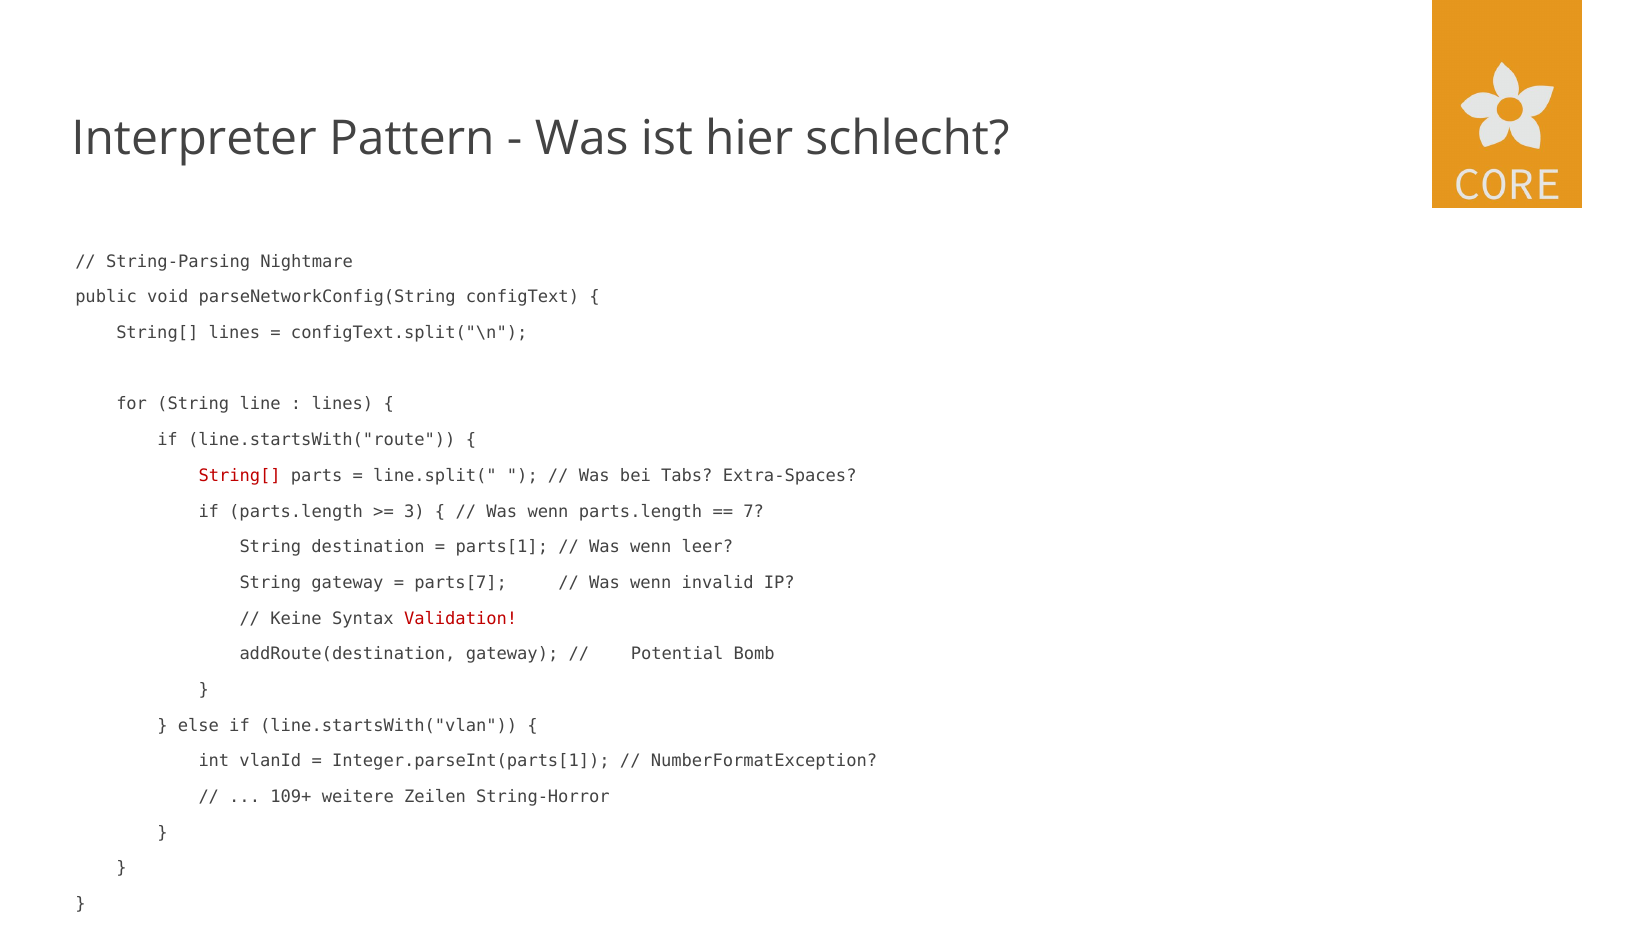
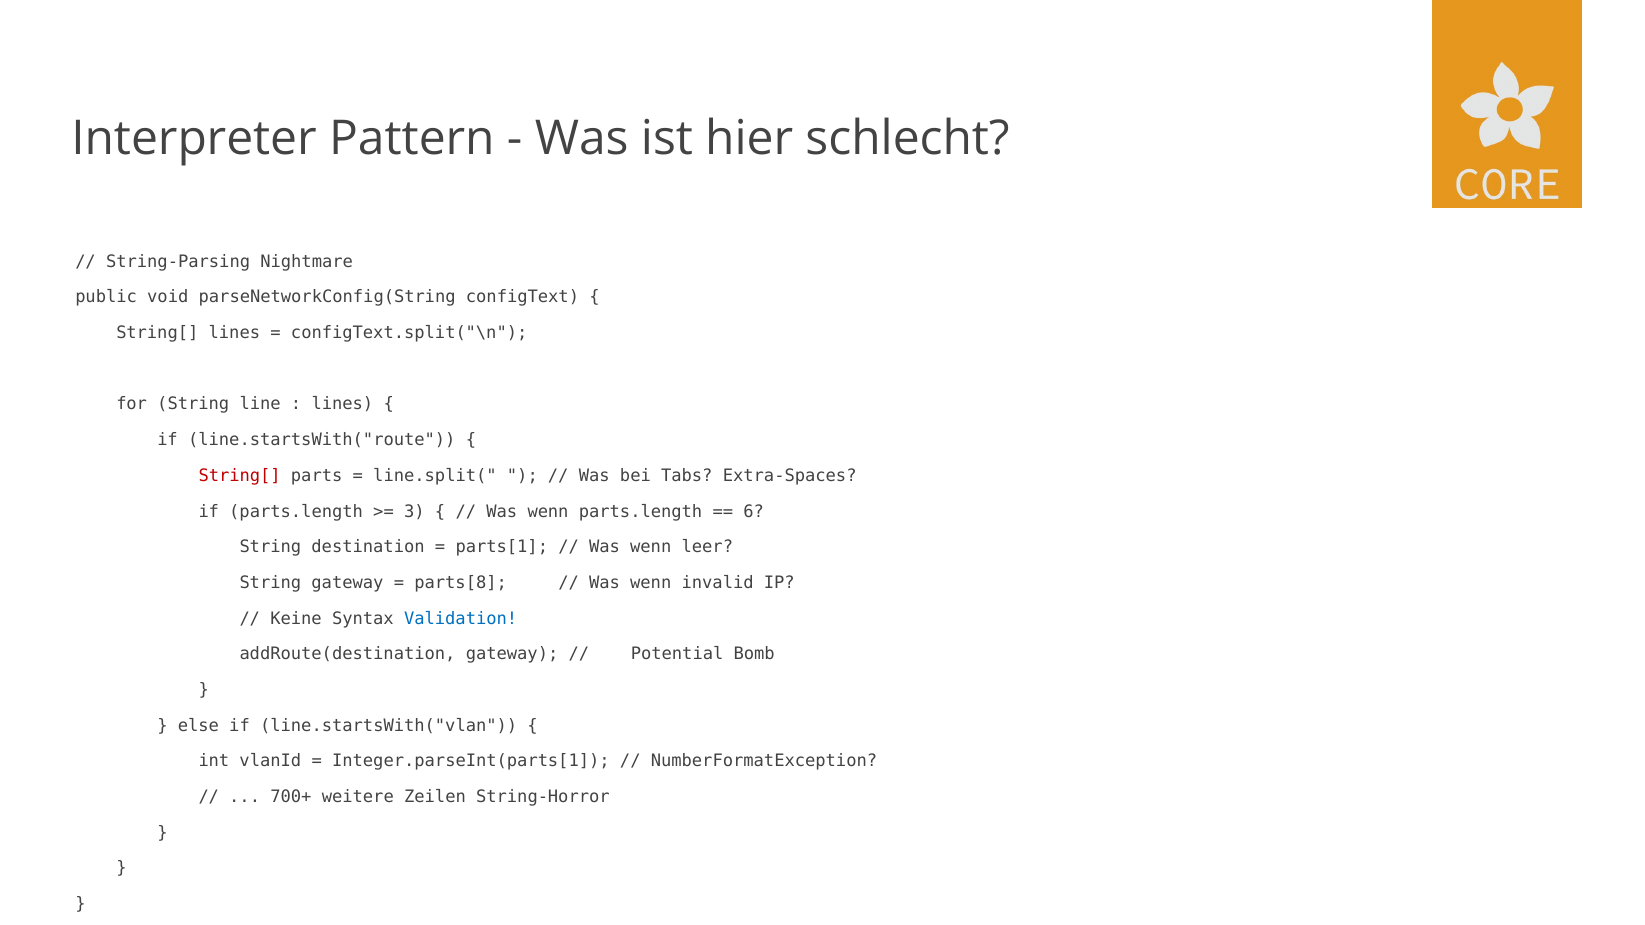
7: 7 -> 6 (754, 512)
parts[7: parts[7 -> parts[8 (461, 583)
Validation colour: red -> blue (461, 619)
109+: 109+ -> 700+ (291, 797)
